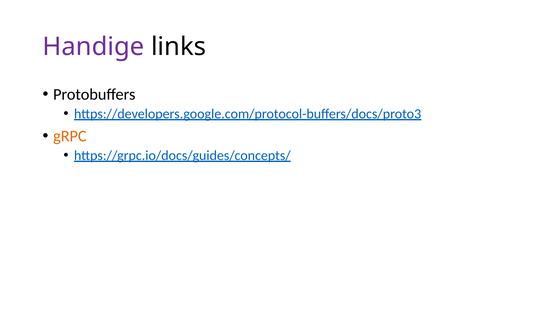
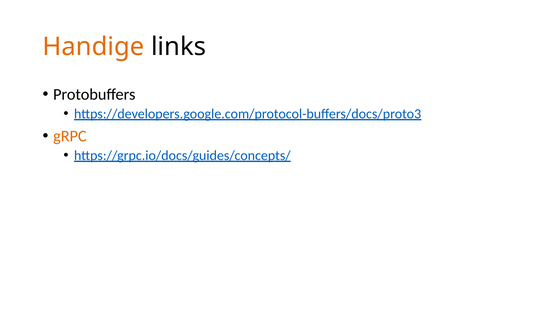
Handige colour: purple -> orange (93, 47)
